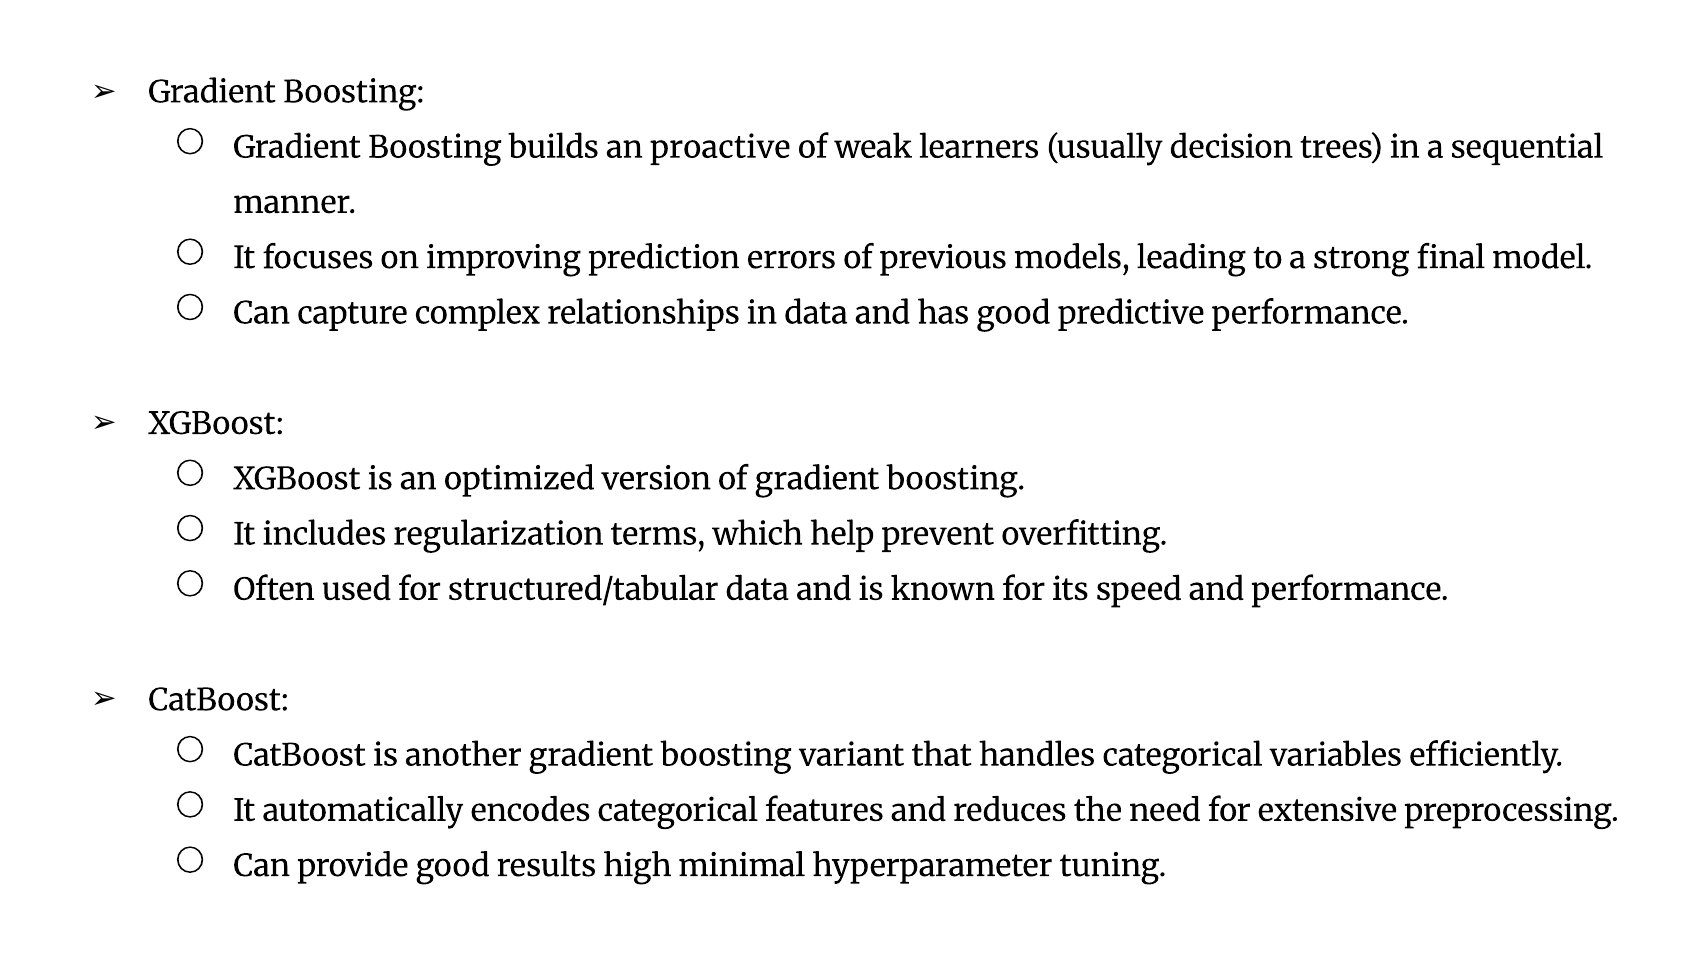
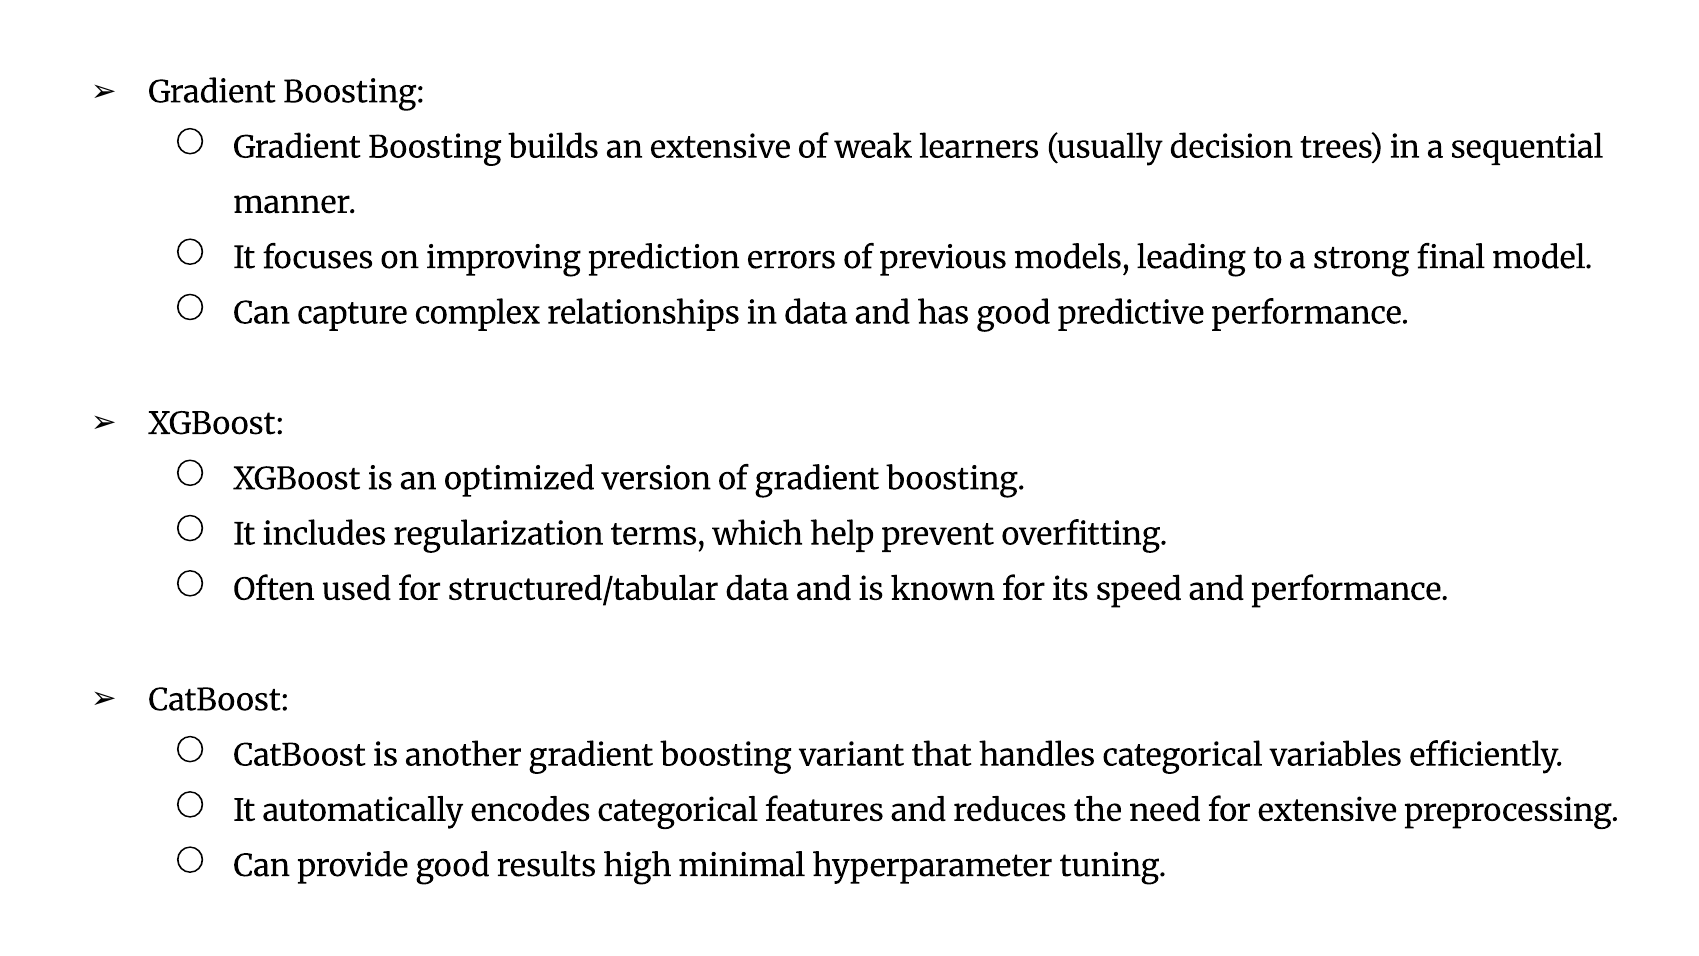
an proactive: proactive -> extensive (720, 148)
